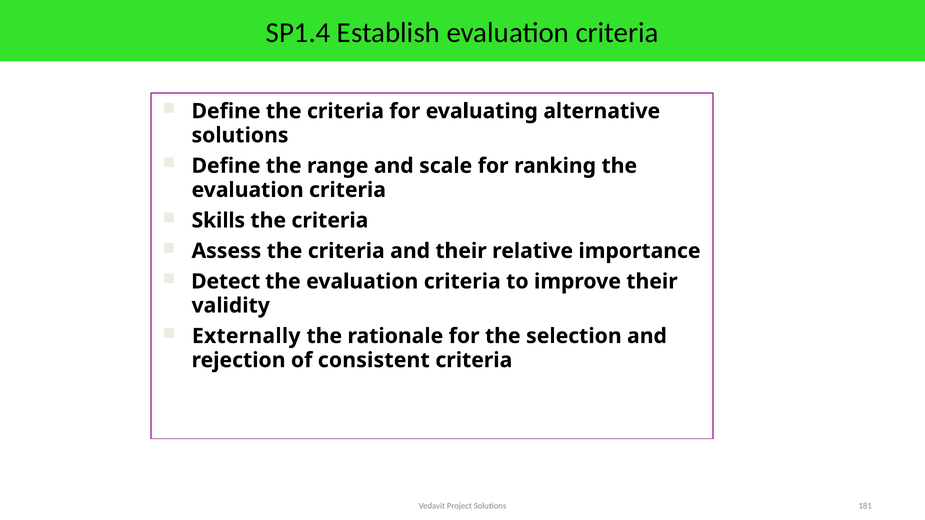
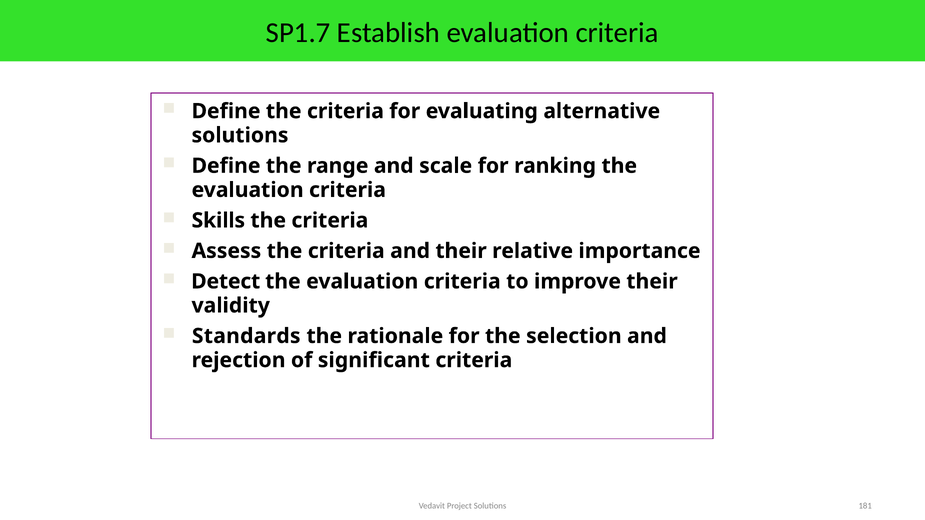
SP1.4: SP1.4 -> SP1.7 (298, 33)
Externally: Externally -> Standards (246, 336)
consistent: consistent -> significant (374, 360)
